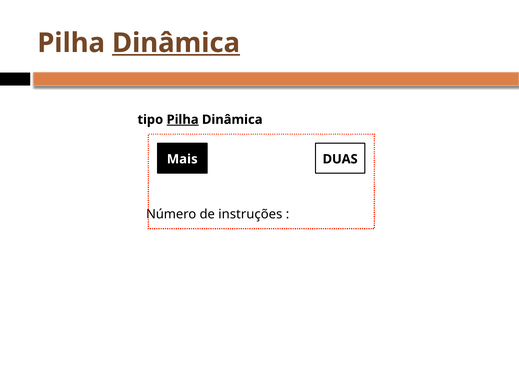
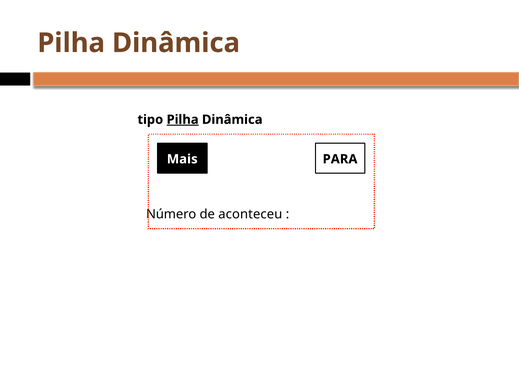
Dinâmica underline: present -> none (176, 43)
DUAS: DUAS -> PARA (340, 159)
instruções: instruções -> aconteceu (250, 214)
